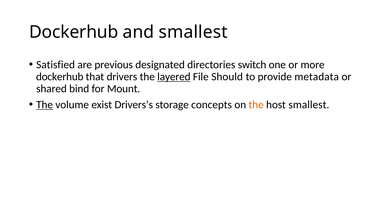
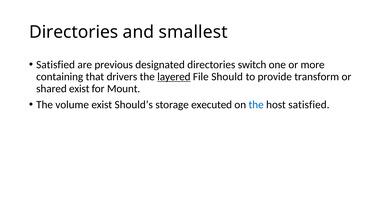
Dockerhub: Dockerhub -> Directories (74, 32)
dockerhub: dockerhub -> containing (60, 76)
metadata: metadata -> transform (317, 76)
shared bind: bind -> exist (79, 88)
The underline: present -> none (45, 104)
Drivers’s: Drivers’s -> Should’s (134, 104)
concepts: concepts -> executed (212, 104)
the colour: orange -> blue (256, 104)
host smallest: smallest -> satisfied (309, 104)
